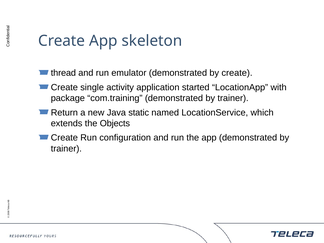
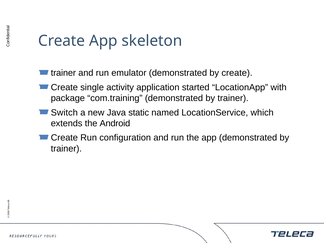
thread: thread -> trainer (63, 73)
Return: Return -> Switch (64, 113)
Objects: Objects -> Android (115, 123)
